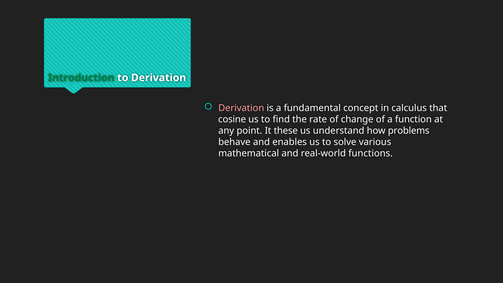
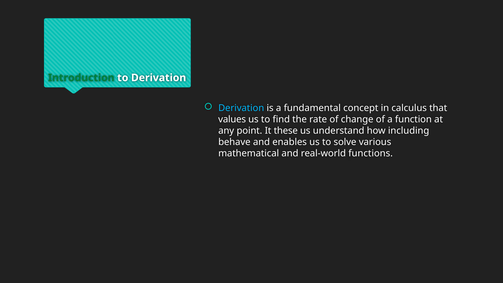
Derivation colour: pink -> light blue (241, 108)
cosine: cosine -> values (232, 119)
problems: problems -> including (409, 131)
